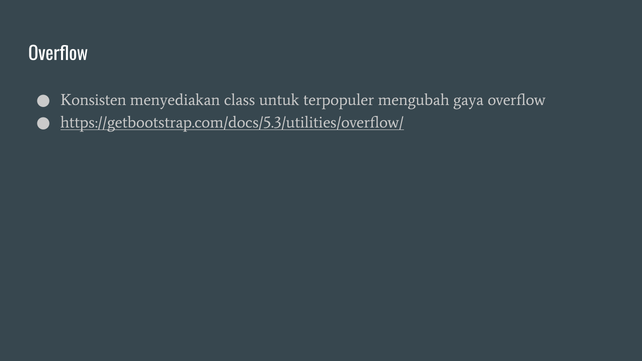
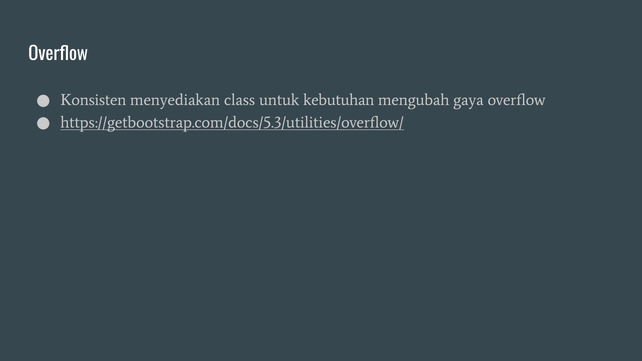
terpopuler: terpopuler -> kebutuhan (339, 100)
